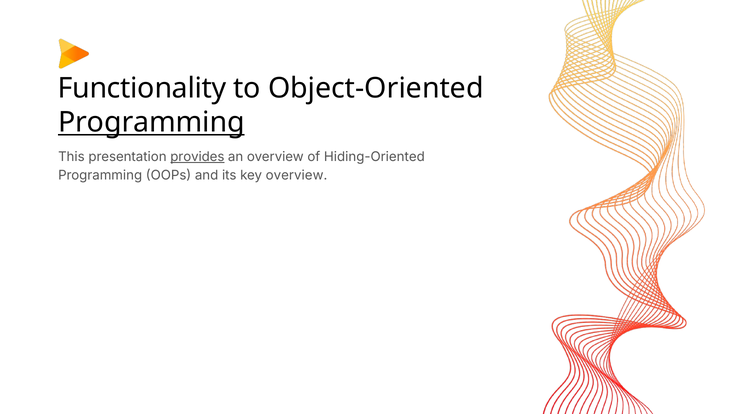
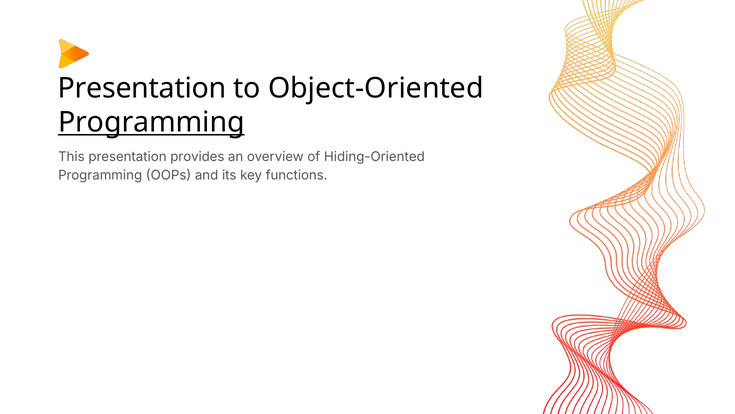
Functionality: Functionality -> Presentation (142, 88)
provides underline: present -> none (197, 157)
key overview: overview -> functions (297, 175)
